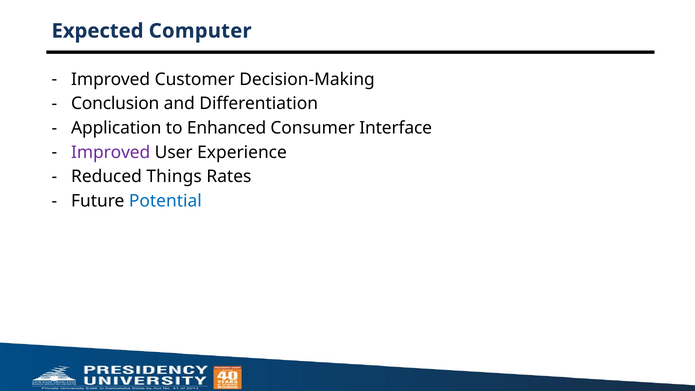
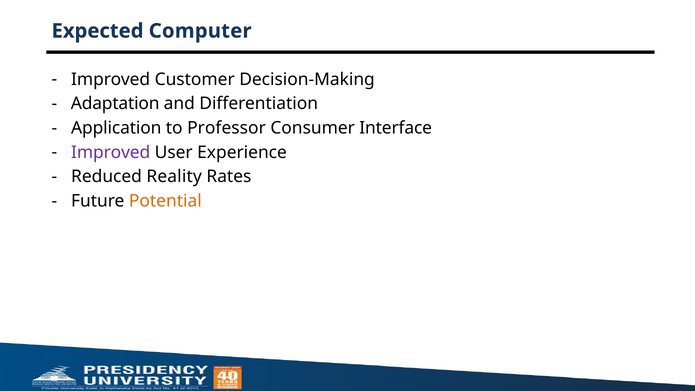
Conclusion: Conclusion -> Adaptation (115, 104)
Enhanced: Enhanced -> Professor (226, 128)
Things: Things -> Reality (174, 177)
Potential colour: blue -> orange (165, 201)
